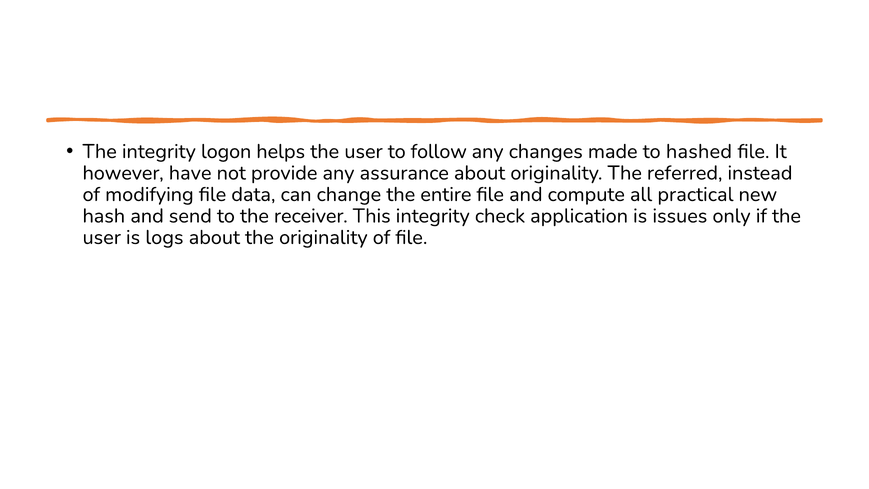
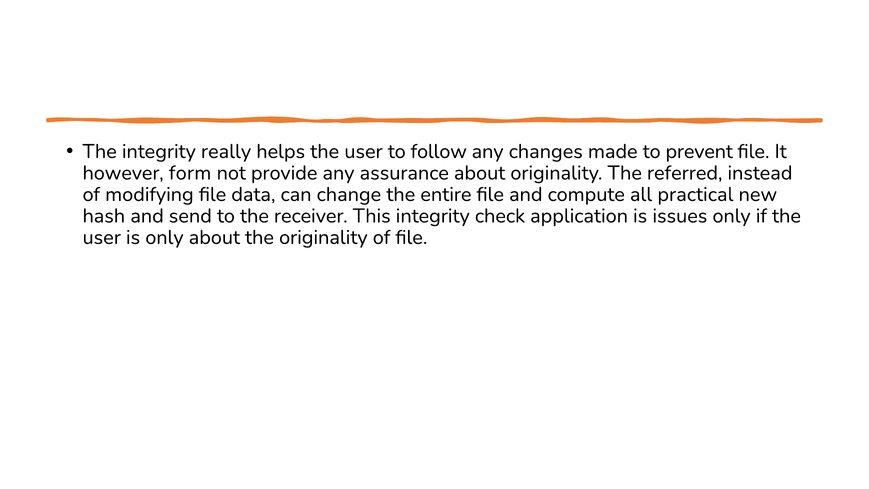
logon: logon -> really (226, 151)
hashed: hashed -> prevent (699, 151)
have: have -> form (190, 173)
is logs: logs -> only (164, 237)
